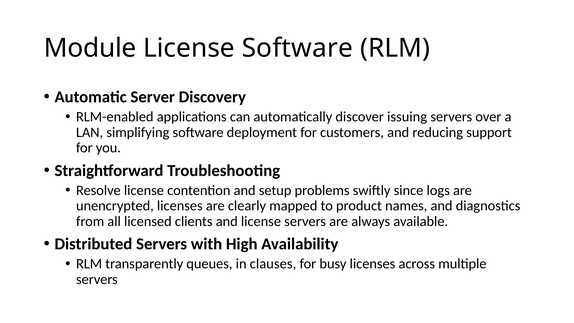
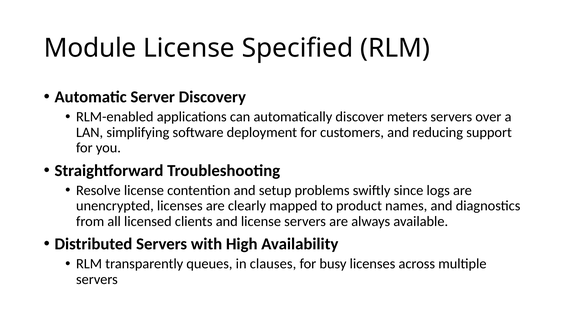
License Software: Software -> Specified (297, 48)
issuing: issuing -> meters (407, 117)
